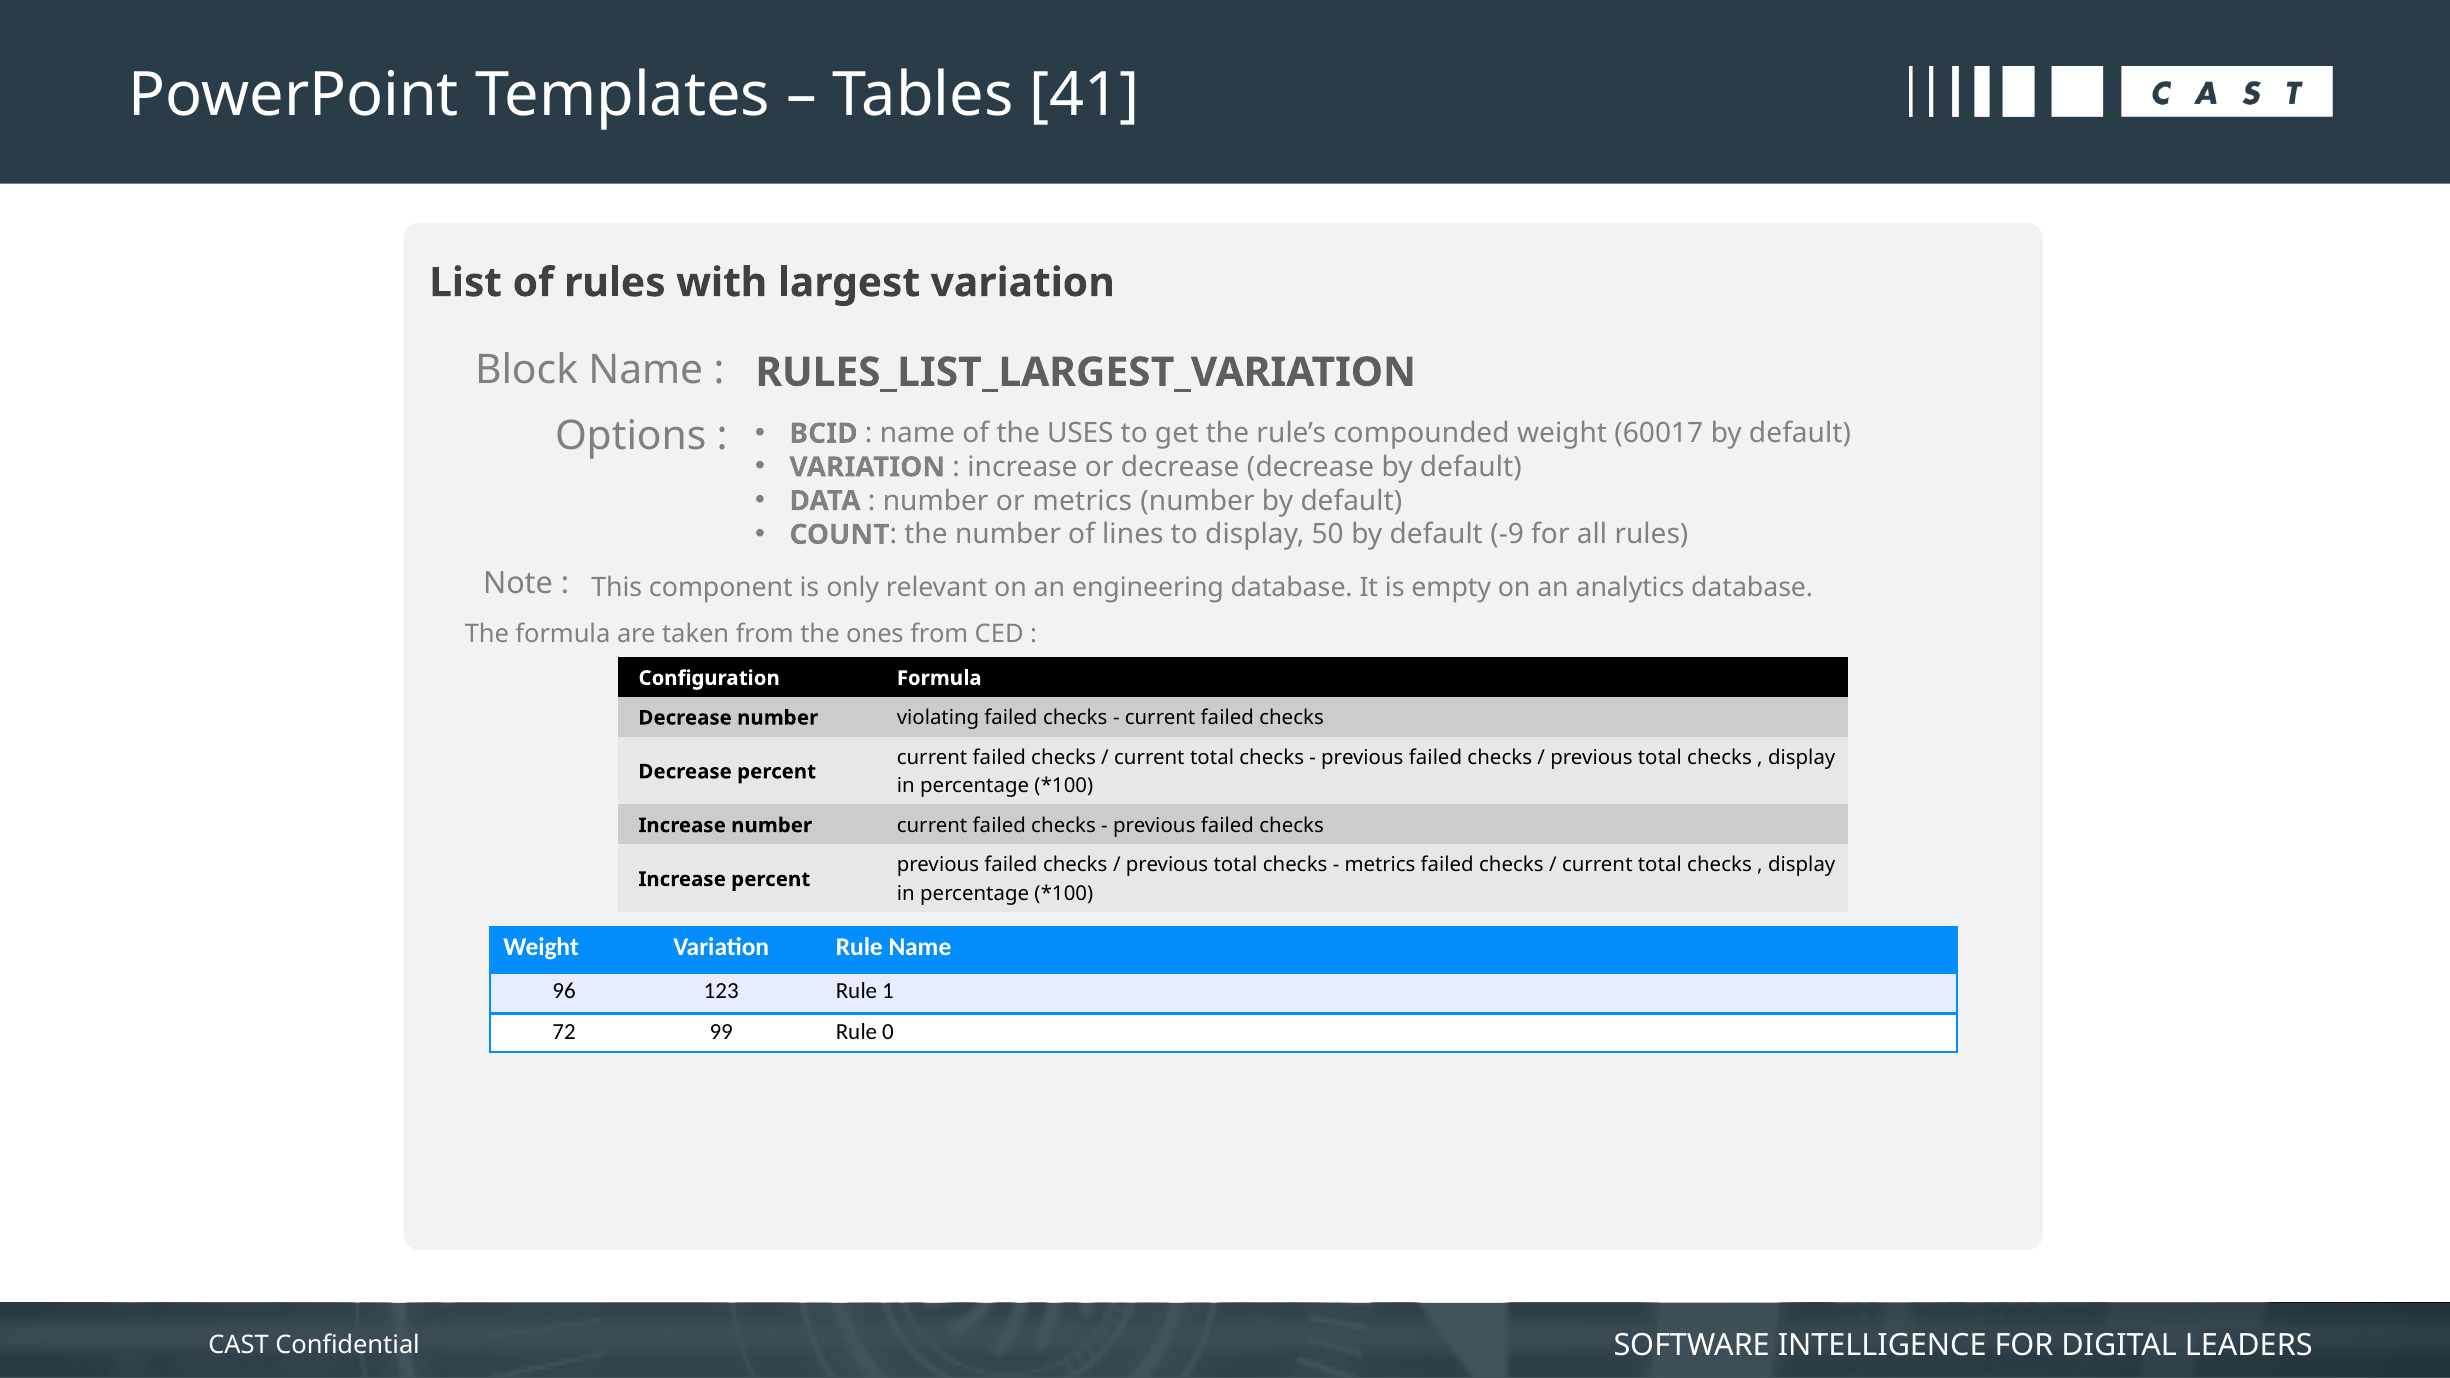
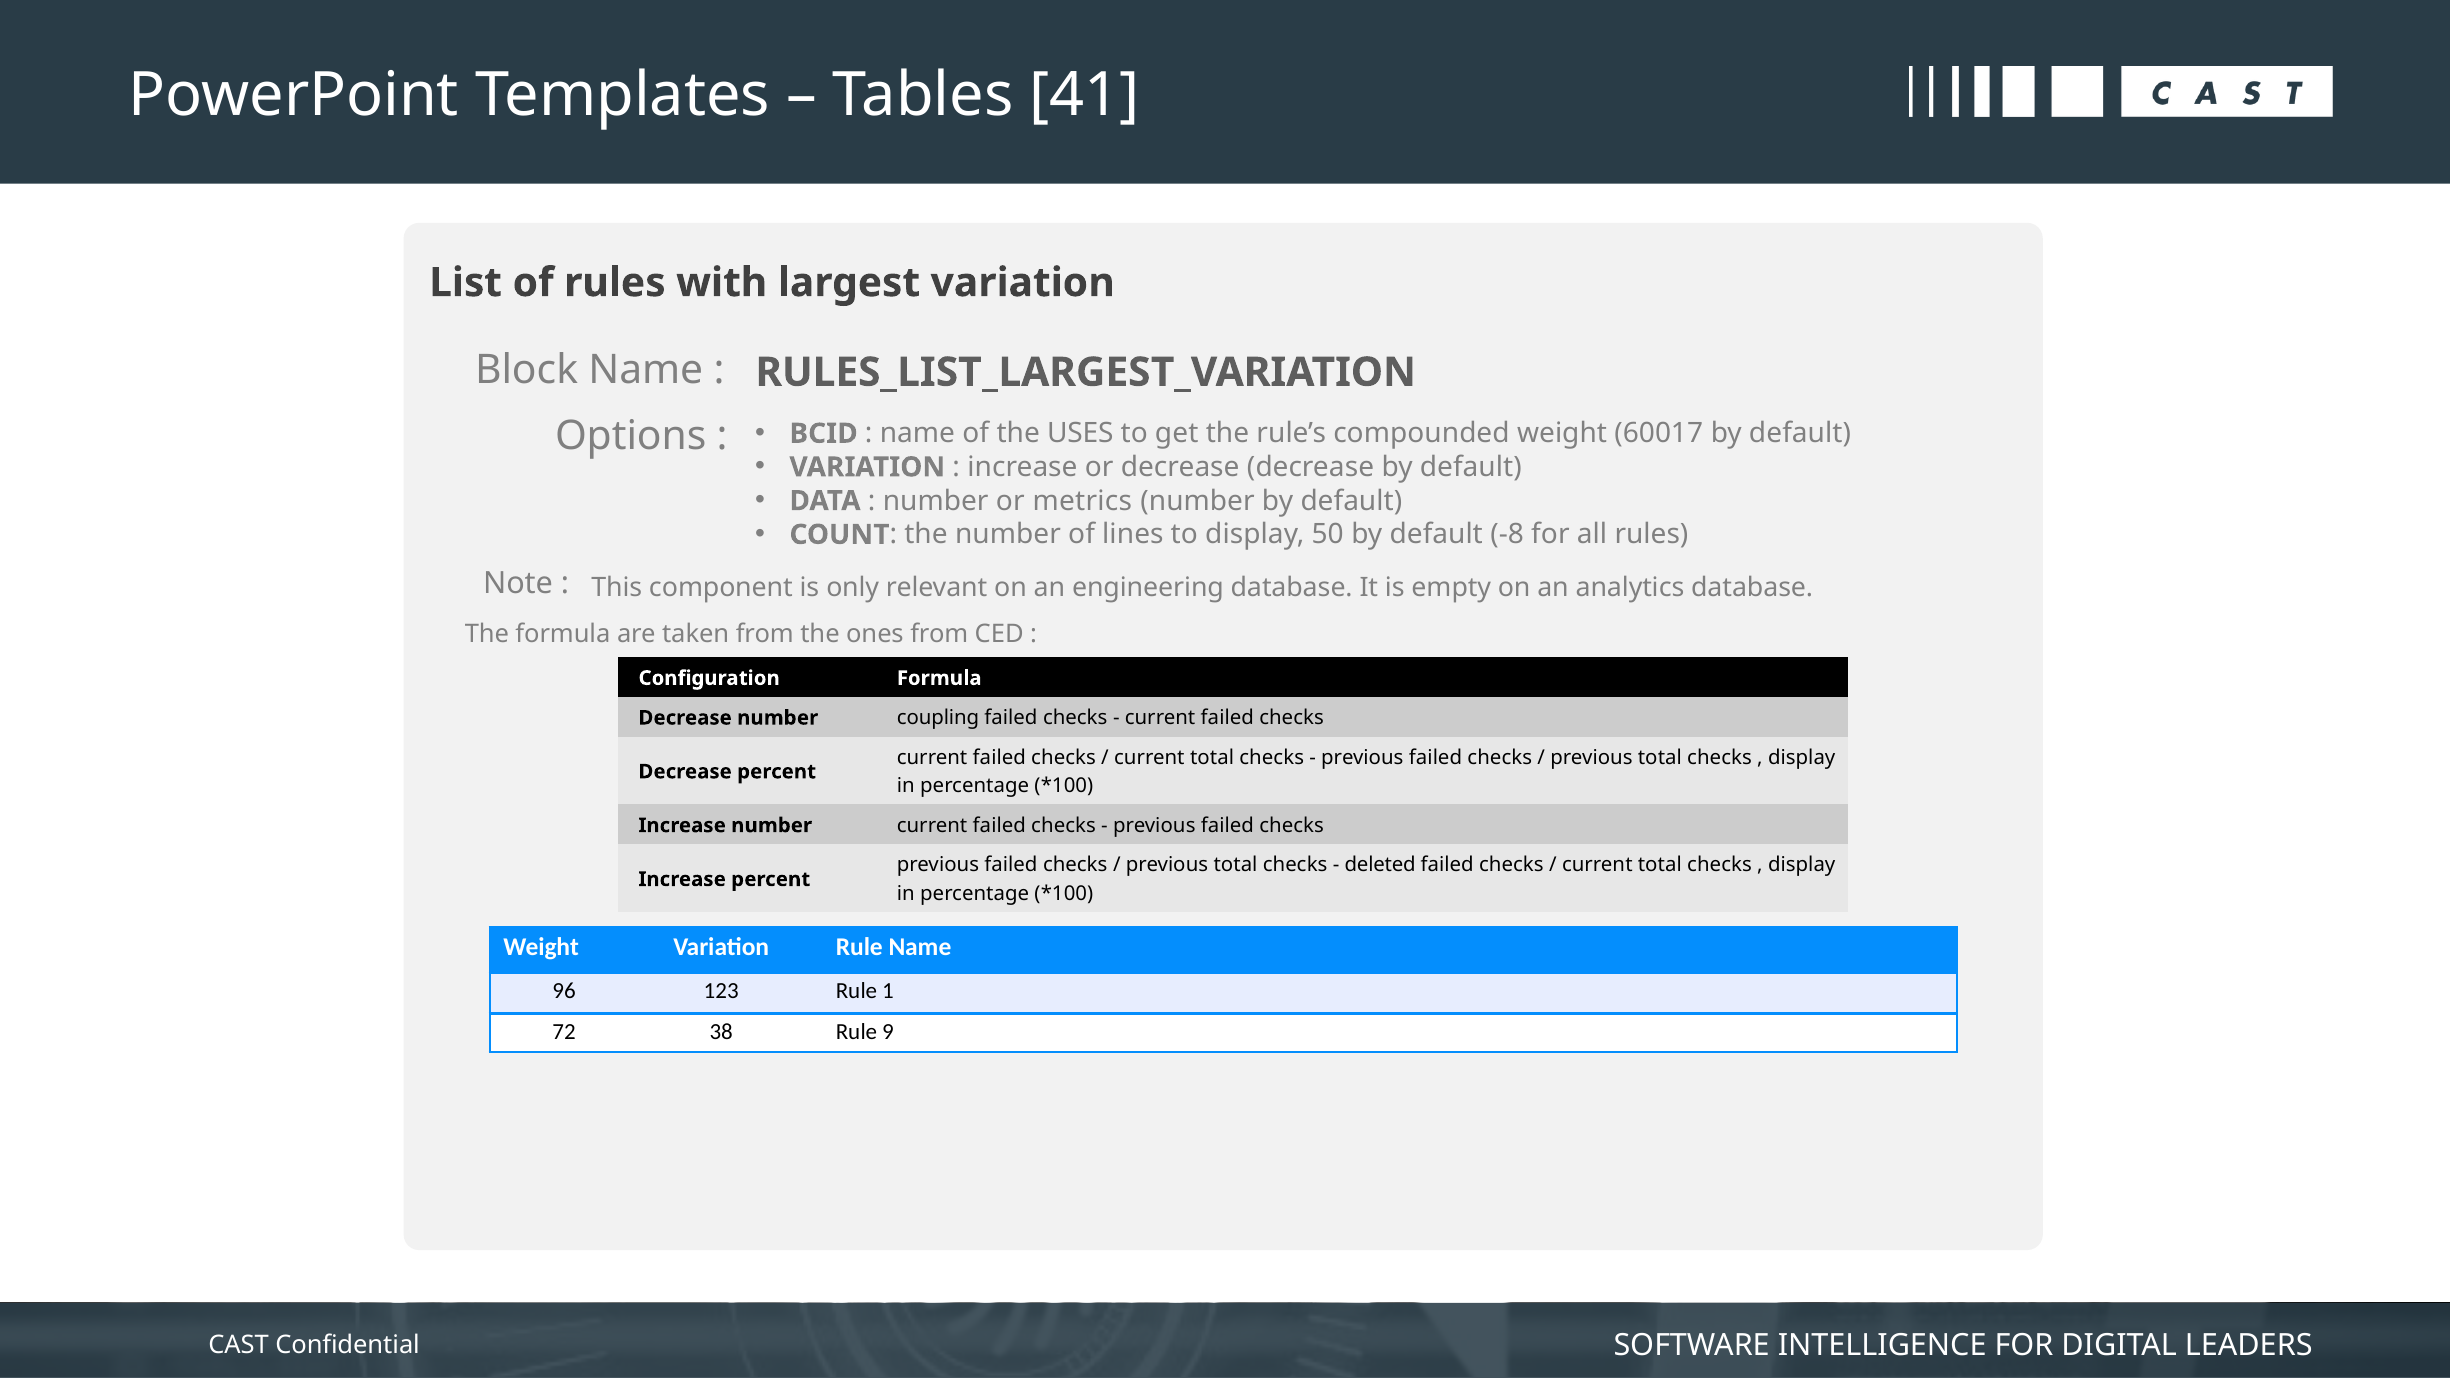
-9: -9 -> -8 (1507, 535)
violating: violating -> coupling (938, 718)
metrics: metrics -> deleted (1380, 865)
99: 99 -> 38 (721, 1032)
0: 0 -> 9 (888, 1032)
